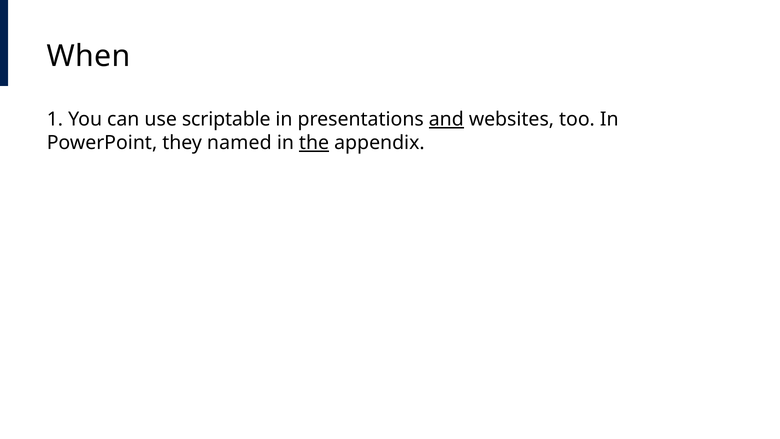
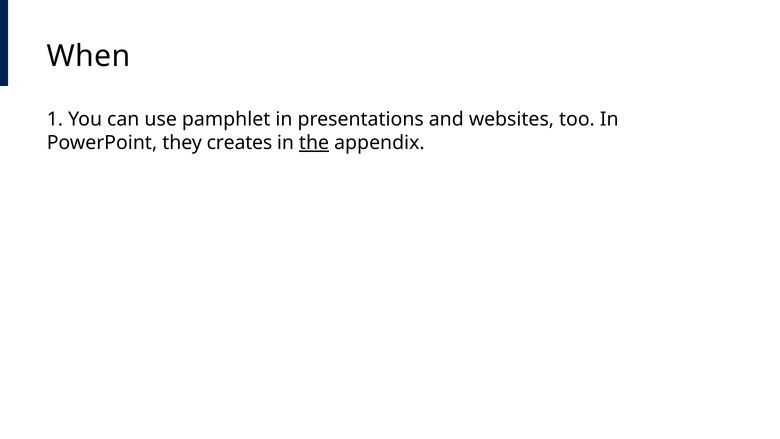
scriptable: scriptable -> pamphlet (226, 119)
and underline: present -> none (446, 119)
named: named -> creates (239, 143)
